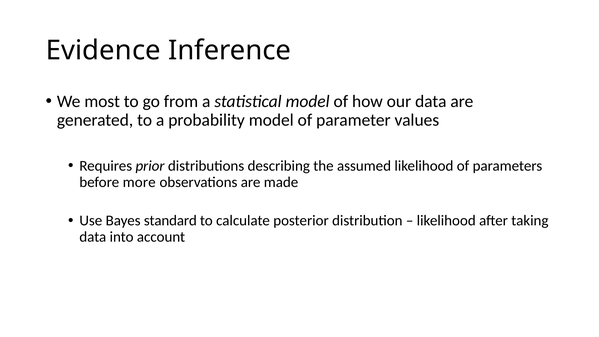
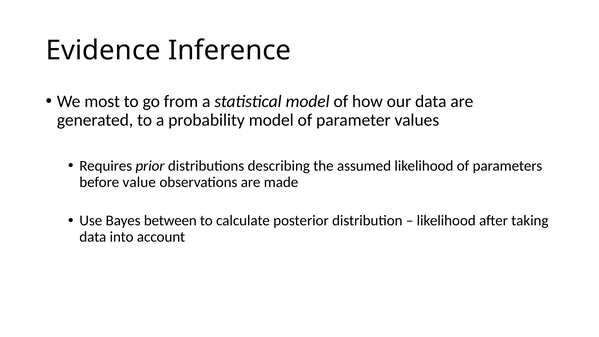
more: more -> value (139, 182)
standard: standard -> between (170, 221)
